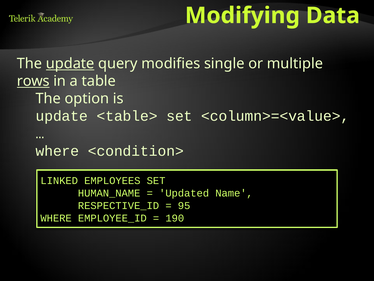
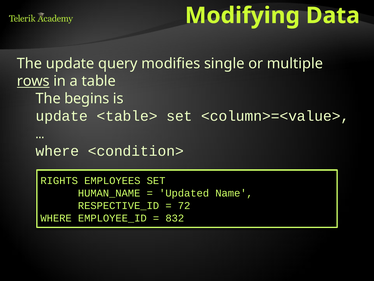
update underline: present -> none (70, 63)
option: option -> begins (87, 98)
LINKED: LINKED -> RIGHTS (59, 180)
95: 95 -> 72 (184, 205)
190: 190 -> 832 (175, 218)
